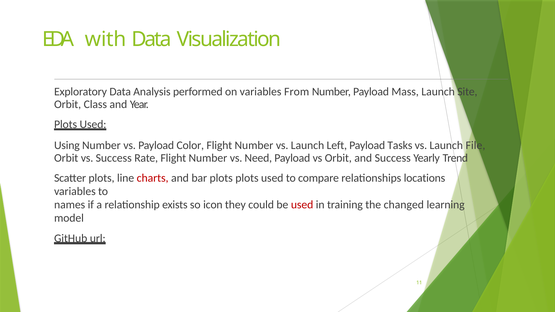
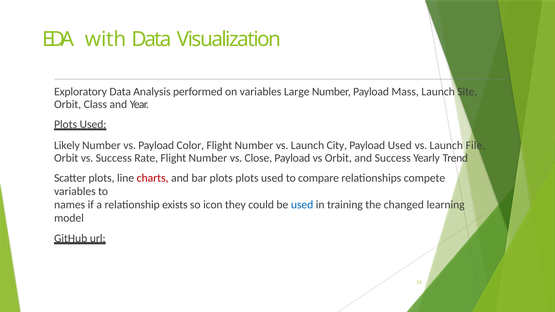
From: From -> Large (297, 92)
Using: Using -> Likely (67, 145)
Left: Left -> City (337, 145)
Payload Tasks: Tasks -> Used (400, 145)
Need: Need -> Close (258, 158)
locations: locations -> compete (424, 178)
used colour: red -> blue (302, 205)
